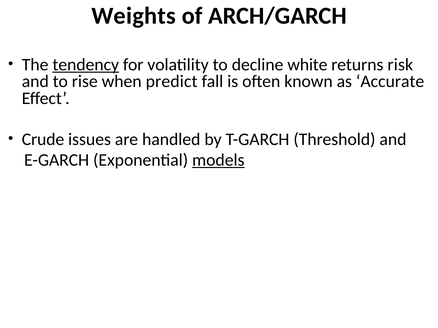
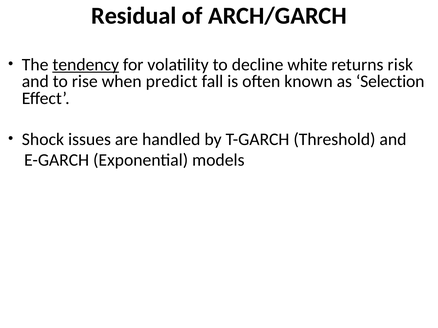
Weights: Weights -> Residual (134, 16)
Accurate: Accurate -> Selection (390, 82)
Crude: Crude -> Shock (43, 140)
models underline: present -> none (218, 160)
